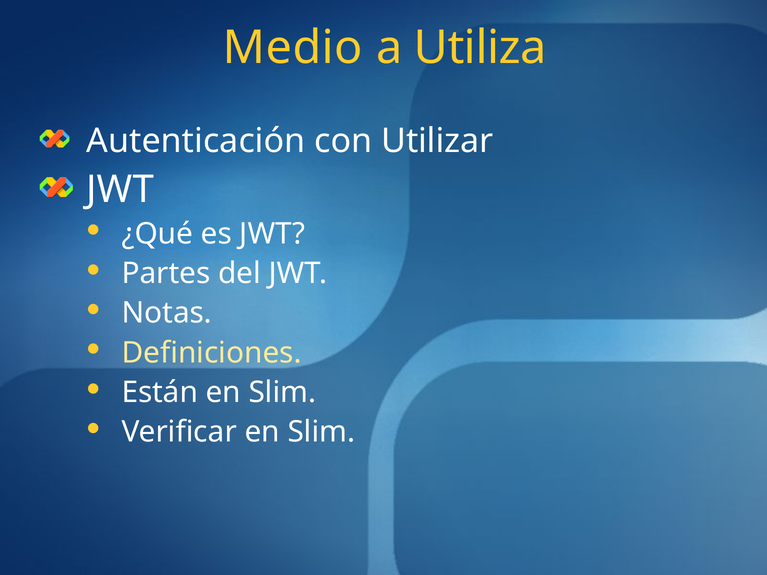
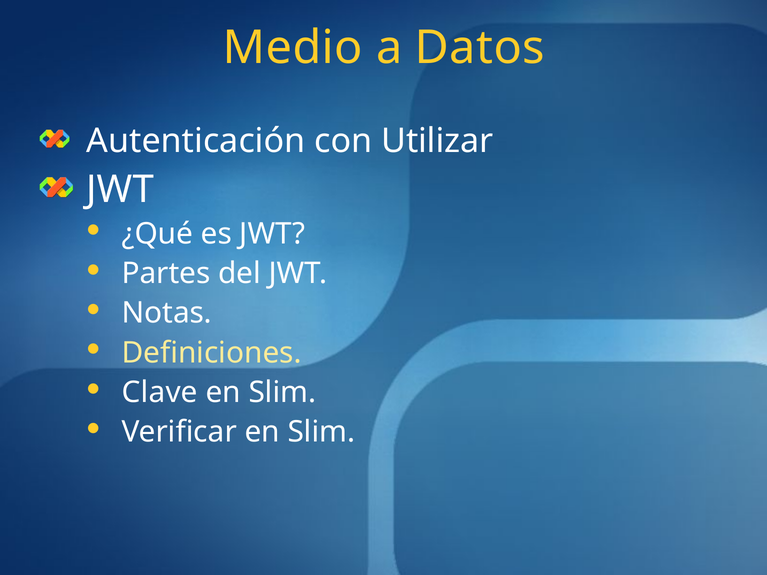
Utiliza: Utiliza -> Datos (480, 48)
Están: Están -> Clave (160, 393)
